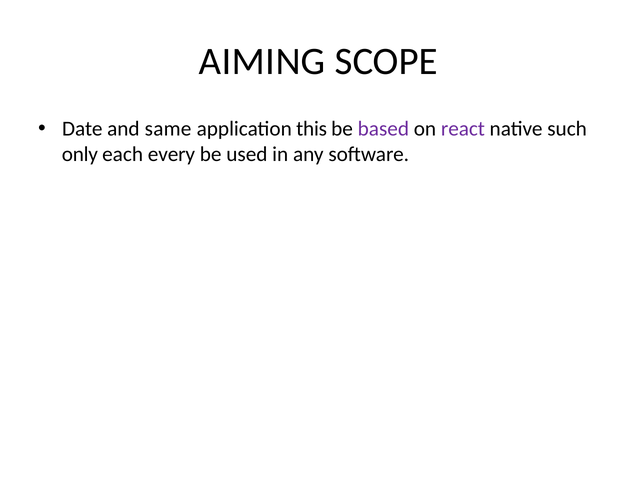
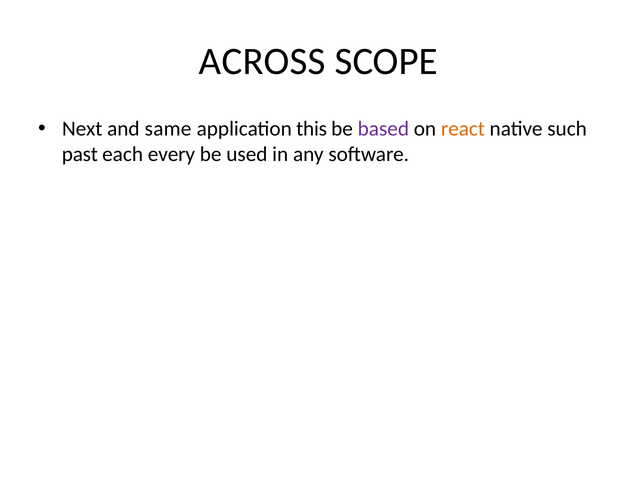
AIMING: AIMING -> ACROSS (262, 62)
Date: Date -> Next (82, 129)
react colour: purple -> orange (463, 129)
only: only -> past (80, 154)
